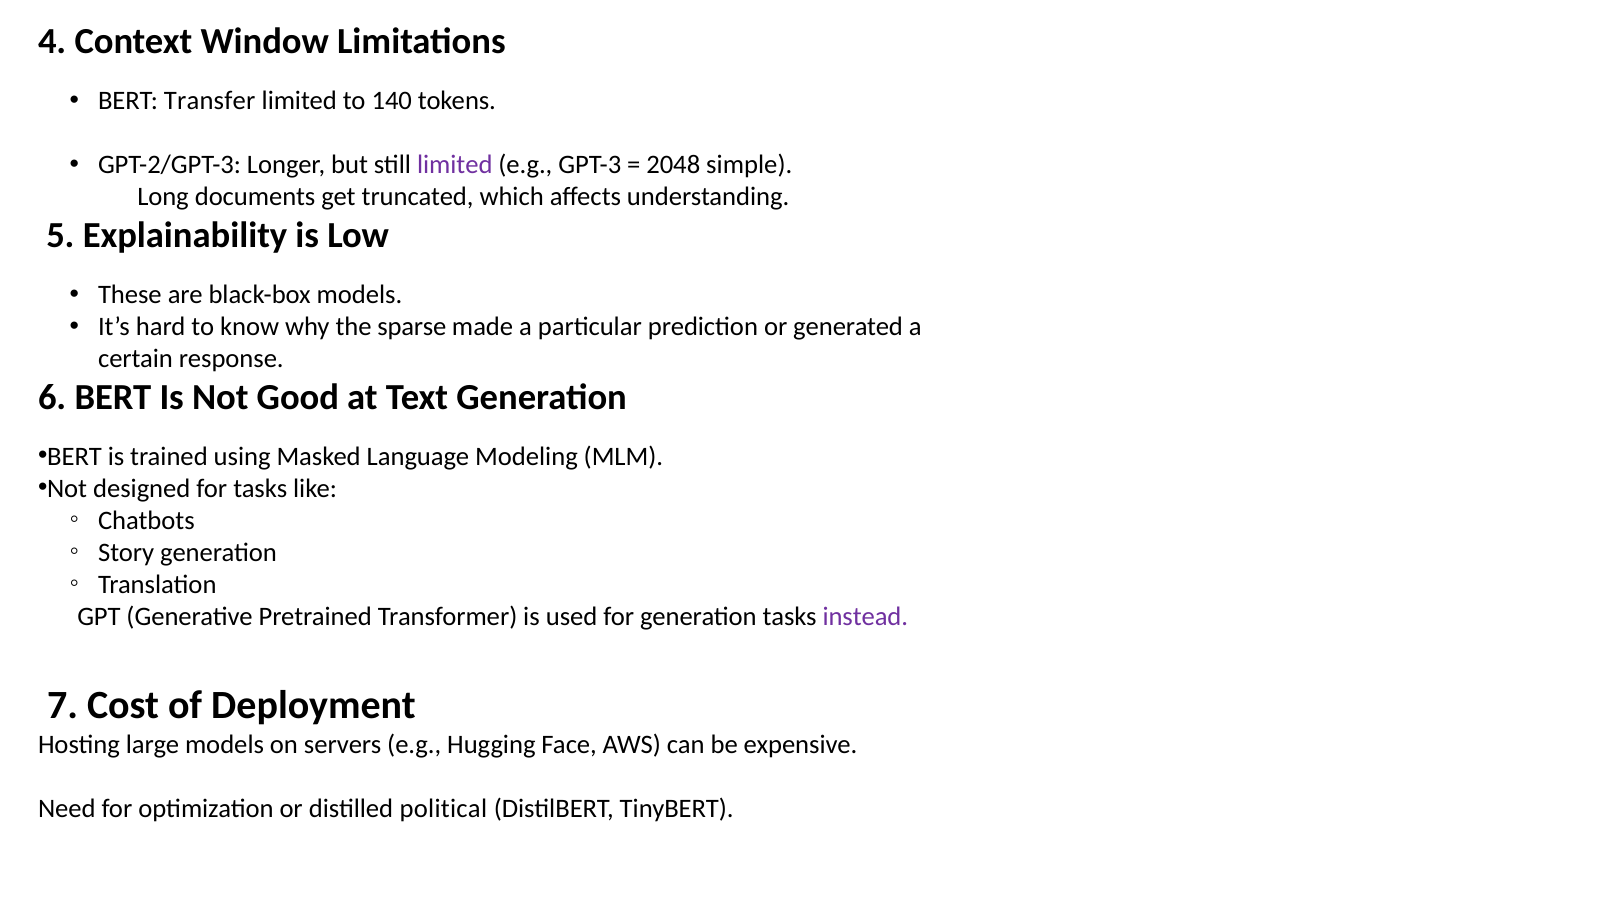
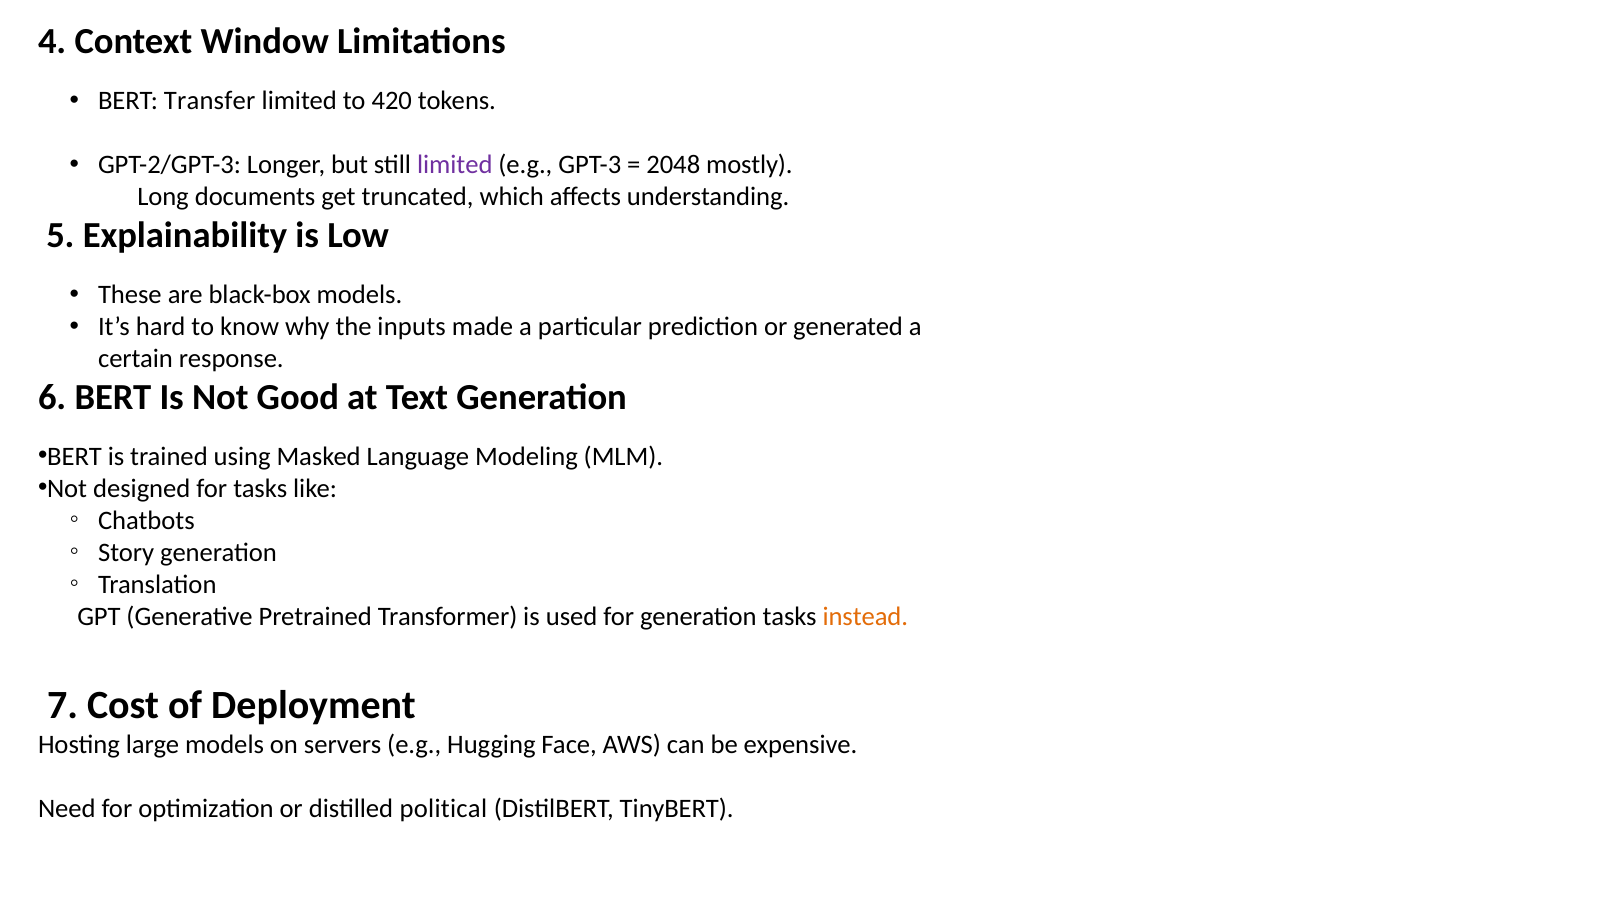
140: 140 -> 420 (392, 101)
simple: simple -> mostly (749, 165)
sparse: sparse -> inputs (412, 327)
instead colour: purple -> orange (865, 617)
